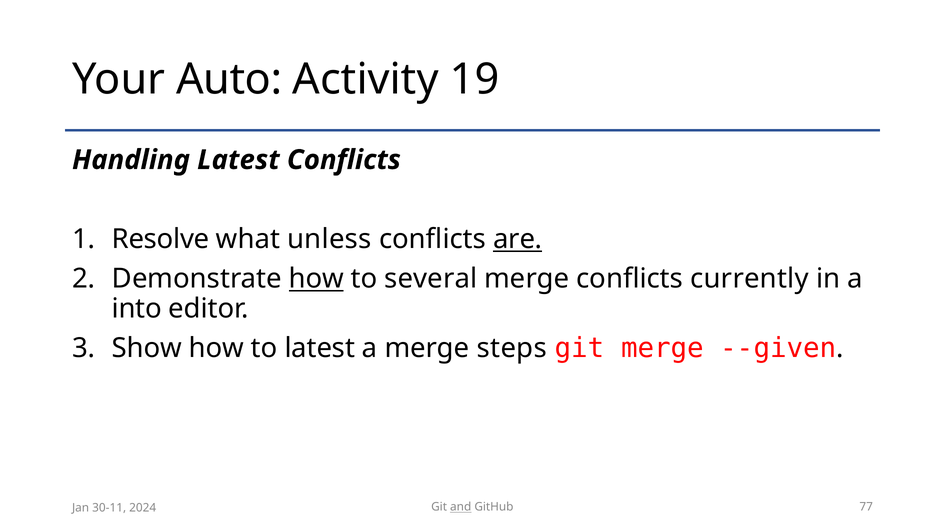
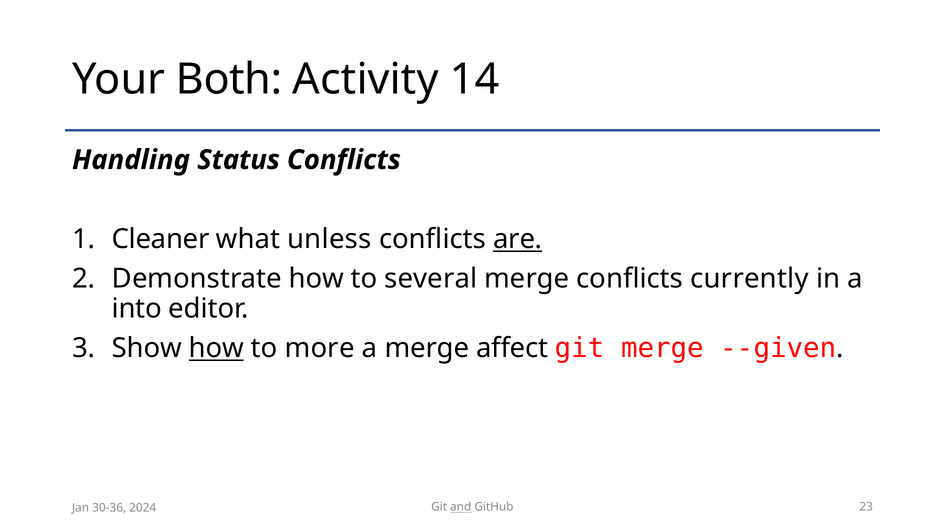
Auto: Auto -> Both (229, 79)
19: 19 -> 14 (475, 79)
Handling Latest: Latest -> Status (239, 160)
Resolve: Resolve -> Cleaner (161, 239)
how underline: present -> none (316, 279)
how underline: none -> present (216, 348)
to latest: latest -> more (320, 348)
steps: steps -> affect (512, 348)
77: 77 -> 23 (866, 507)
30-11: 30-11 -> 30-36 (109, 508)
